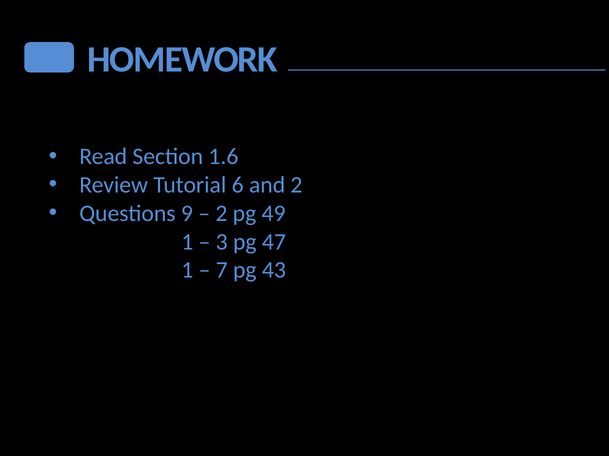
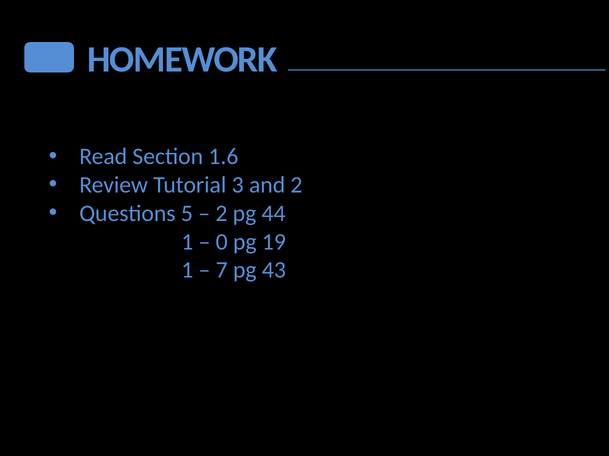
6: 6 -> 3 (238, 185)
9: 9 -> 5 (187, 214)
49: 49 -> 44 (274, 214)
3: 3 -> 0 (222, 242)
47: 47 -> 19 (274, 242)
